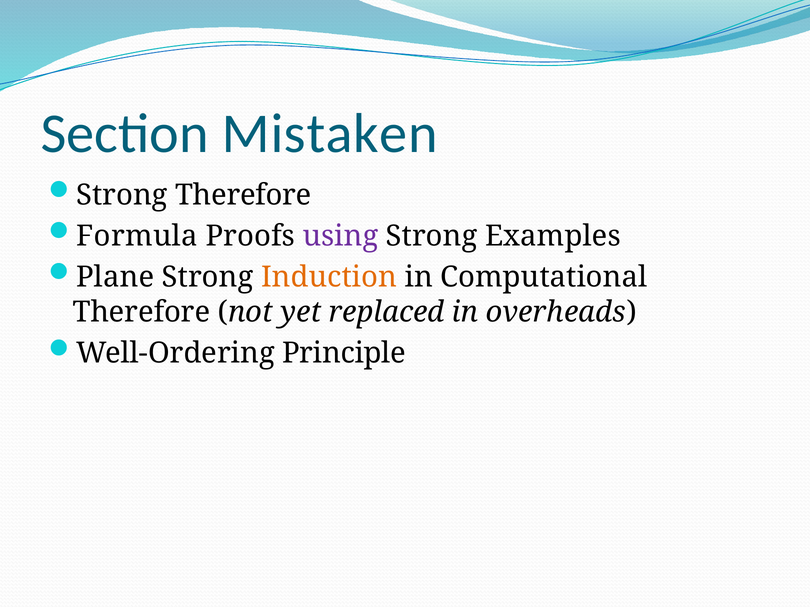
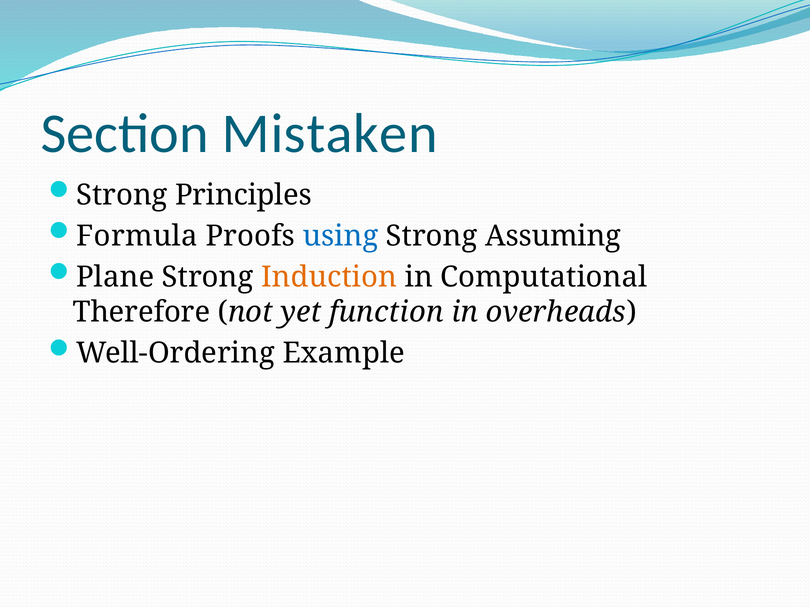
Strong Therefore: Therefore -> Principles (243, 195)
using colour: purple -> blue (340, 236)
Examples: Examples -> Assuming (553, 236)
replaced: replaced -> function (386, 312)
Principle: Principle -> Example (344, 353)
